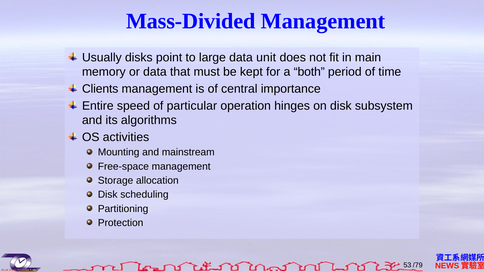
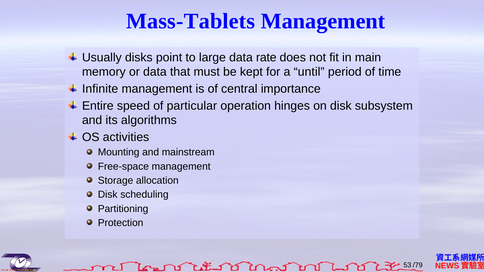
Mass-Divided: Mass-Divided -> Mass-Tablets (191, 21)
unit: unit -> rate (266, 57)
both: both -> until (309, 72)
Clients: Clients -> Infinite (100, 89)
